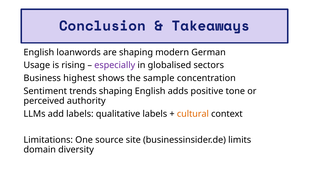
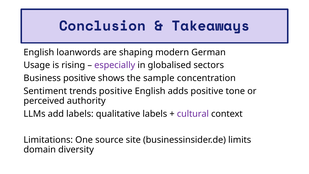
Business highest: highest -> positive (79, 78)
trends shaping: shaping -> positive (116, 91)
cultural colour: orange -> purple (193, 114)
